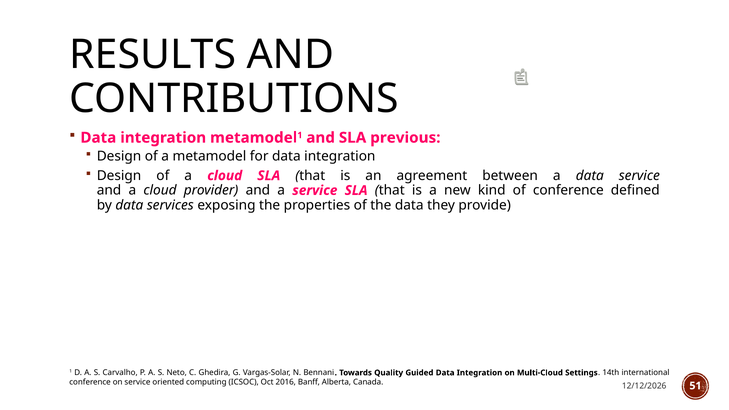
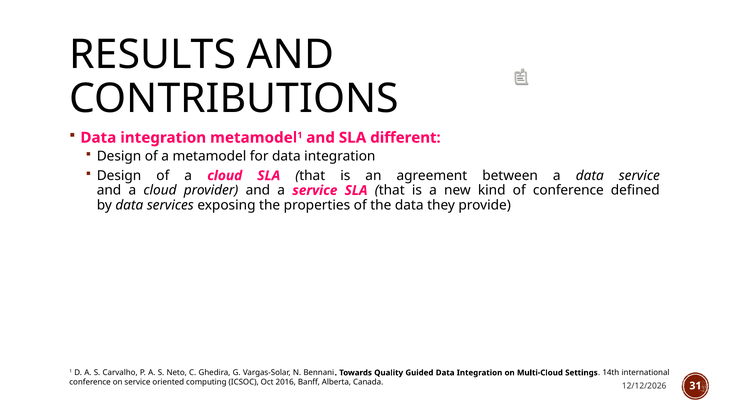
previous: previous -> different (405, 138)
51: 51 -> 31 (695, 386)
